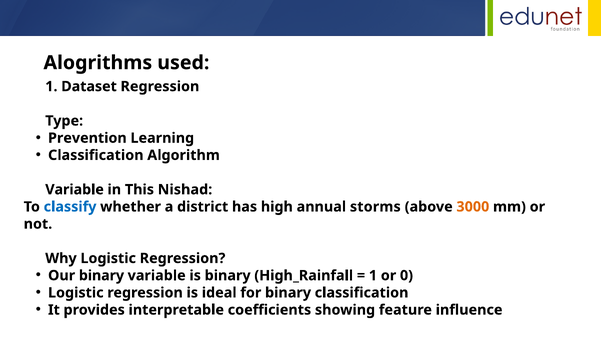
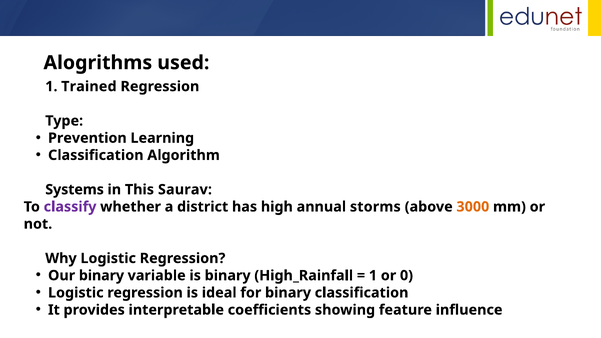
Dataset: Dataset -> Trained (89, 86)
Variable: Variable -> Systems (75, 190)
Nishad: Nishad -> Saurav (185, 190)
classify colour: blue -> purple (70, 207)
